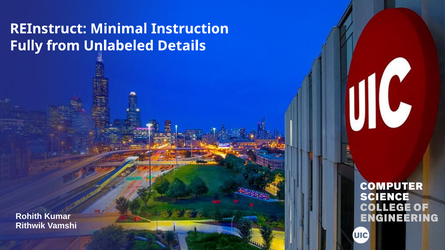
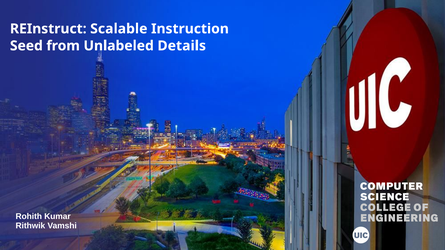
Minimal: Minimal -> Scalable (119, 29)
Fully: Fully -> Seed (26, 46)
